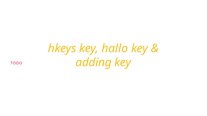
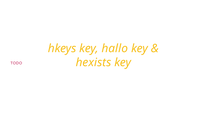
adding: adding -> hexists (93, 63)
